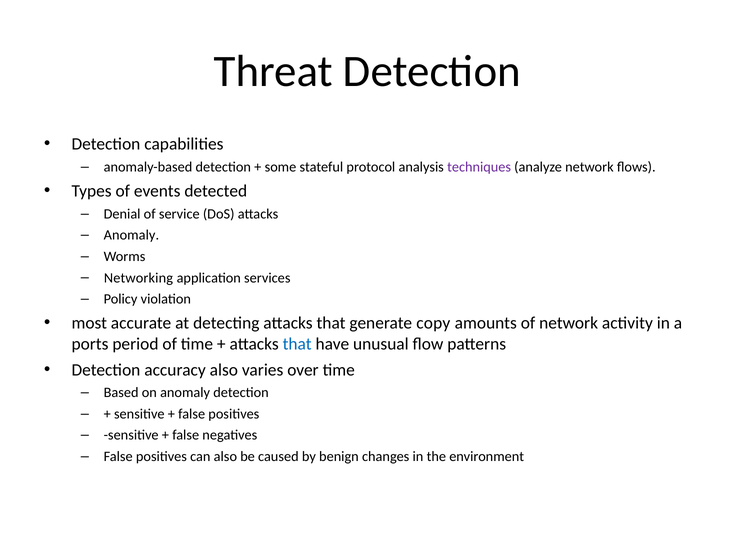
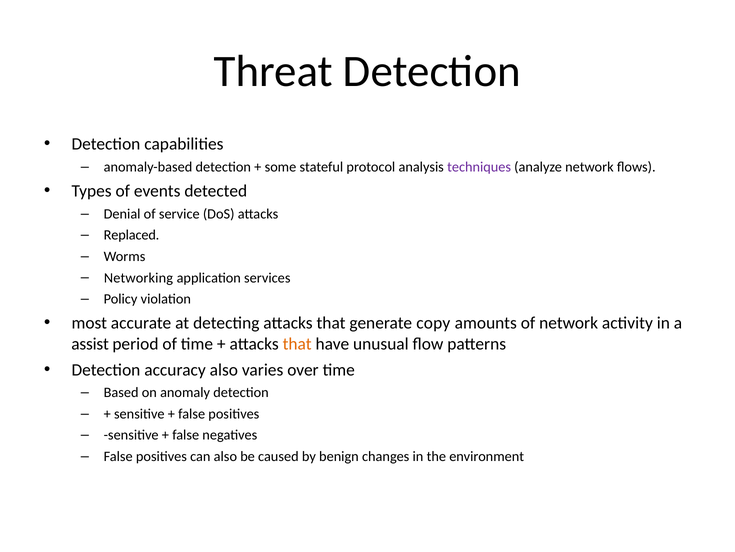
Anomaly: Anomaly -> Replaced (132, 235)
ports: ports -> assist (90, 344)
that colour: blue -> orange (297, 344)
